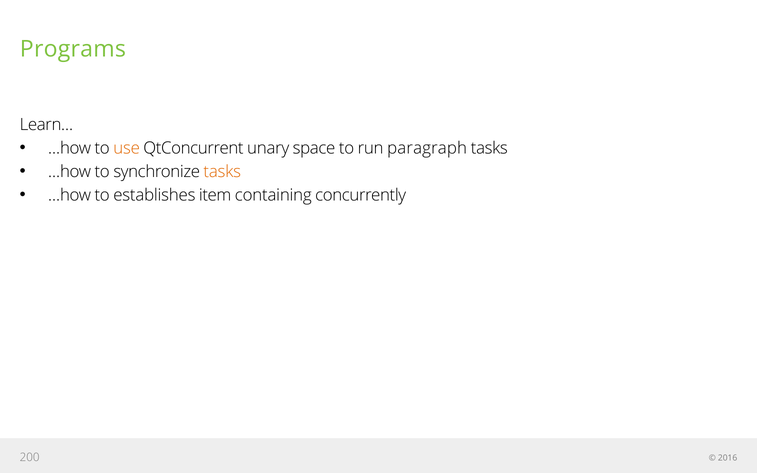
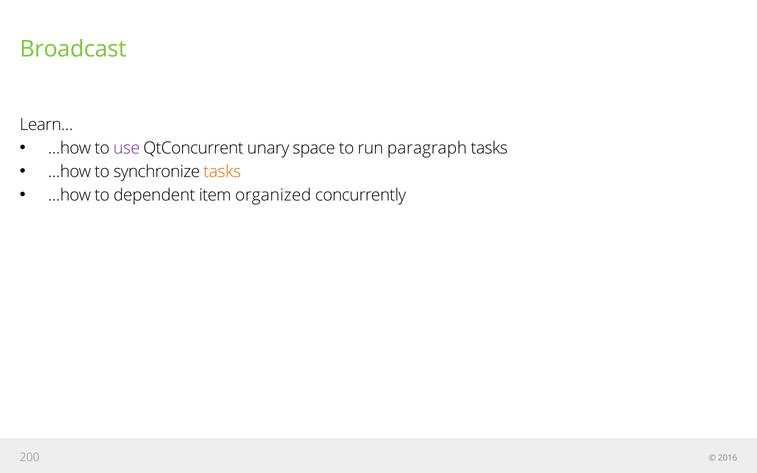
Programs: Programs -> Broadcast (73, 49)
use colour: orange -> purple (127, 148)
establishes: establishes -> dependent (154, 195)
containing: containing -> organized (273, 195)
